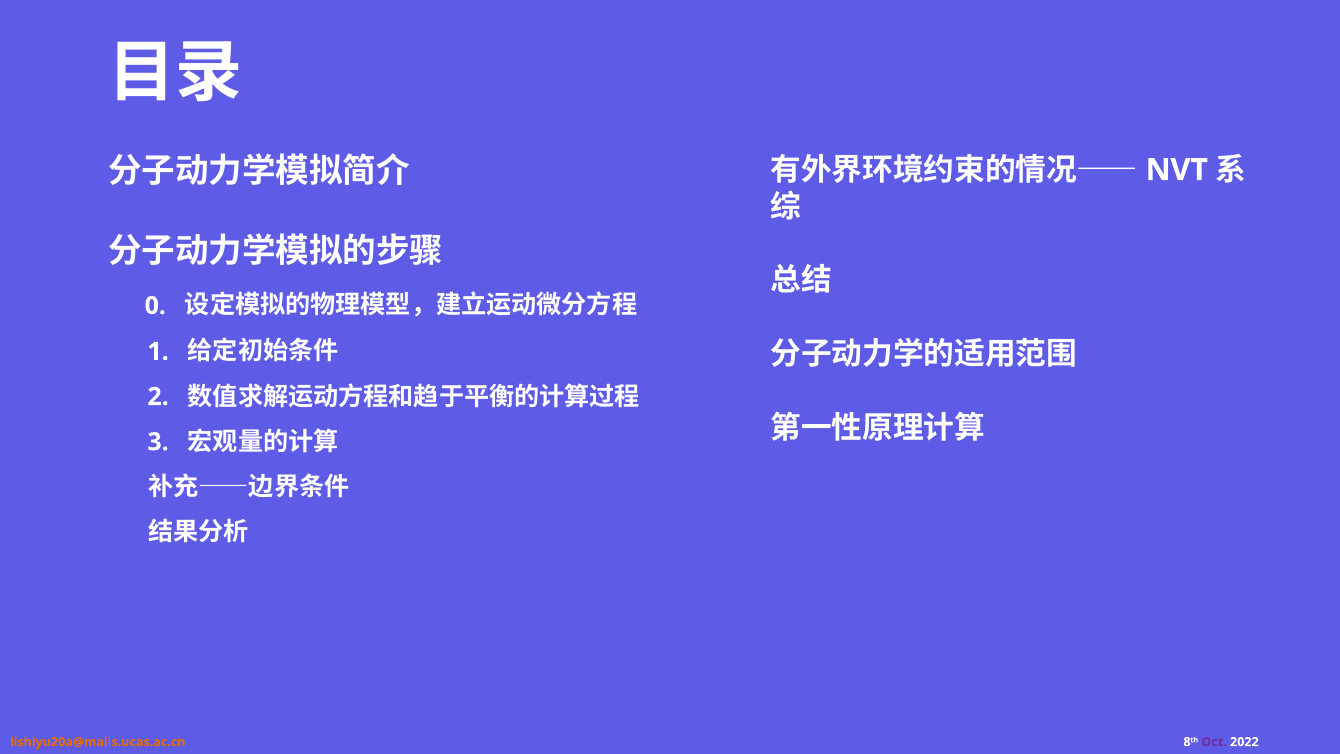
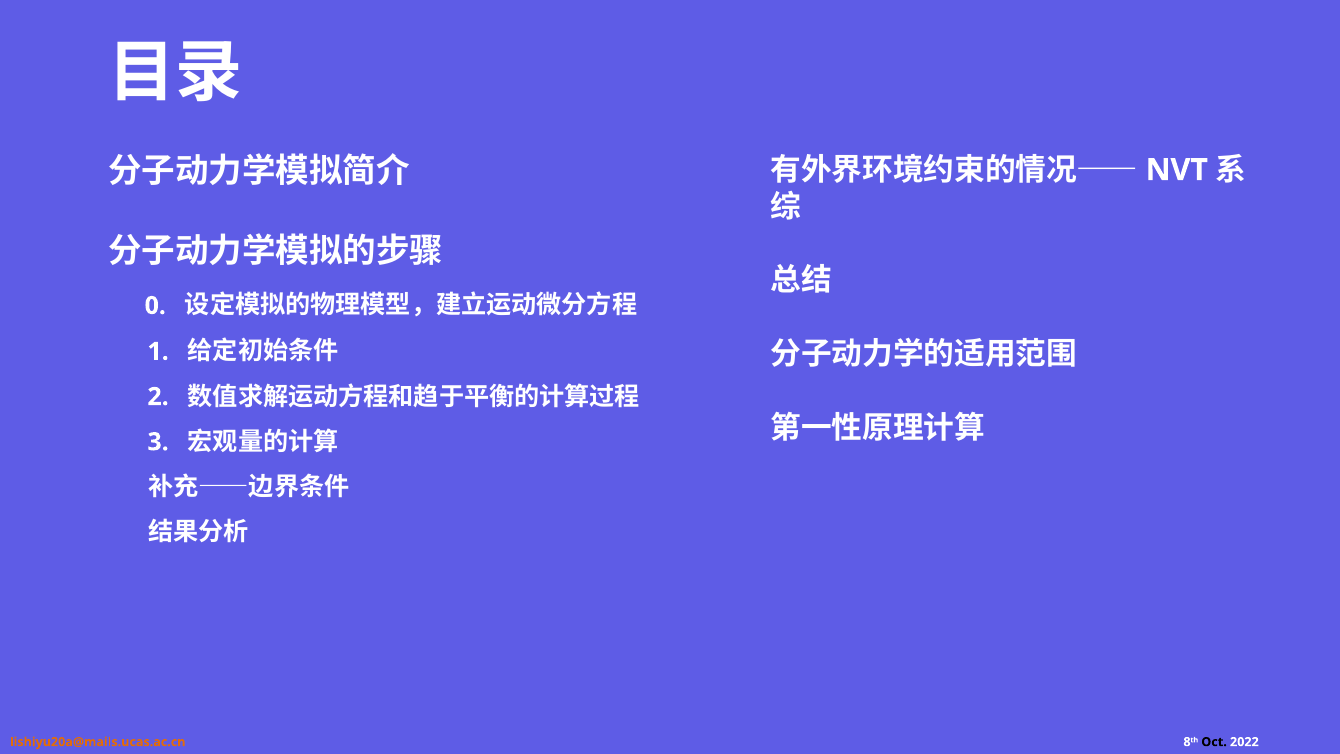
Oct colour: purple -> black (1214, 742)
